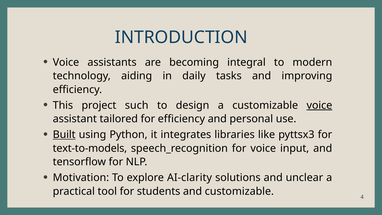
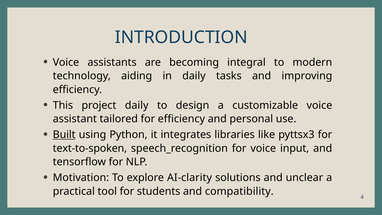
project such: such -> daily (137, 105)
voice underline: present -> none (319, 105)
text-to-models: text-to-models -> text-to-spoken (90, 148)
and customizable: customizable -> compatibility (239, 191)
